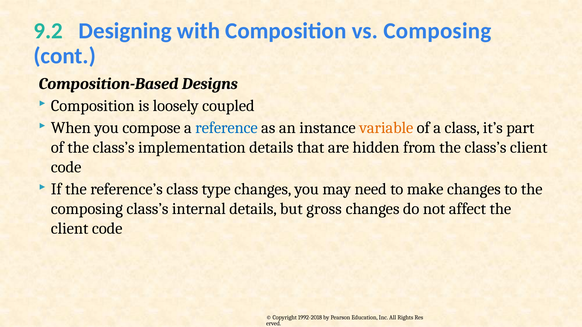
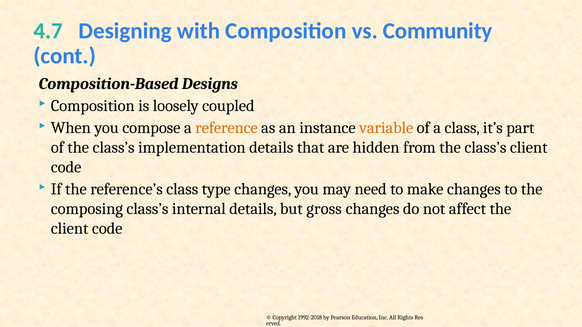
9.2: 9.2 -> 4.7 (48, 31)
vs Composing: Composing -> Community (438, 31)
reference colour: blue -> orange (227, 128)
